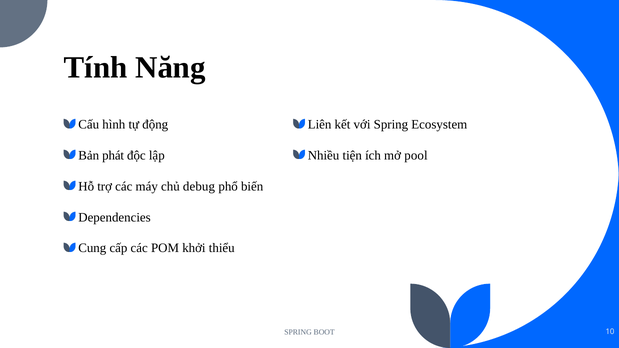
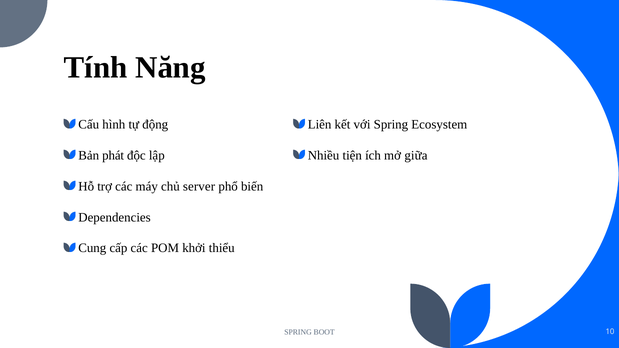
pool: pool -> giữa (416, 155)
debug: debug -> server (199, 186)
